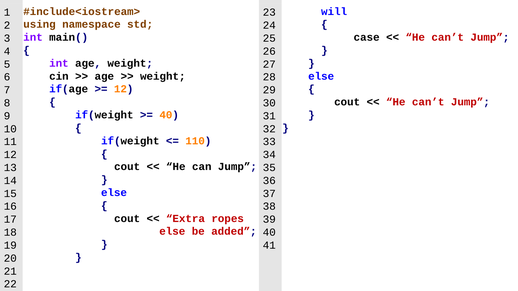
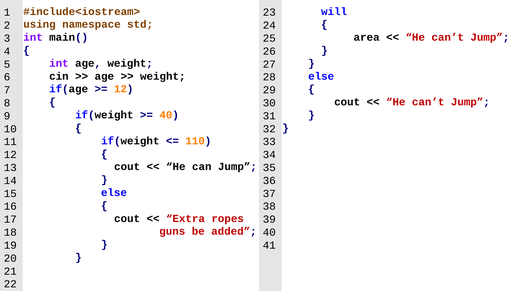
case: case -> area (367, 37)
else: else -> guns (172, 232)
